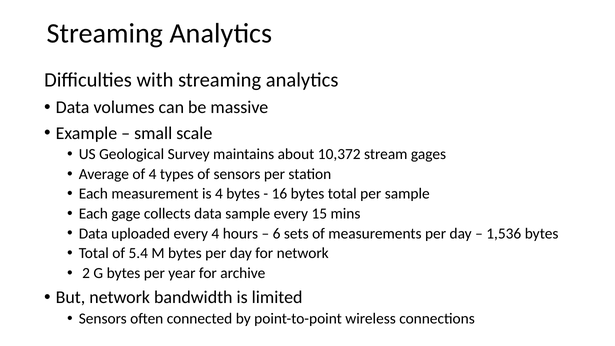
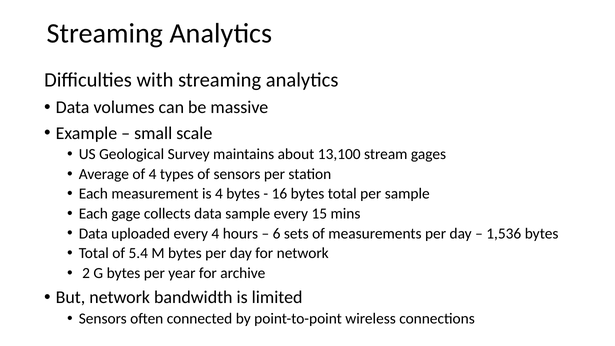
10,372: 10,372 -> 13,100 (339, 154)
